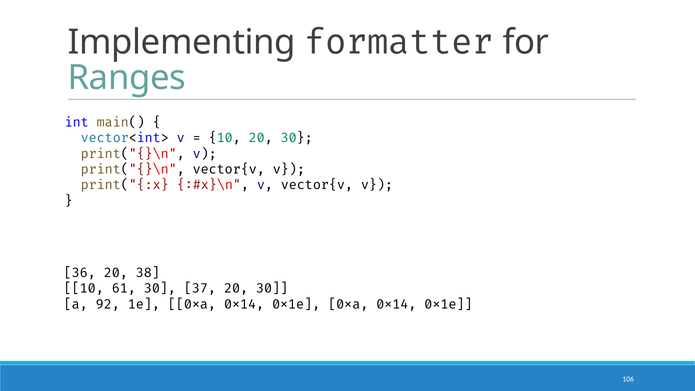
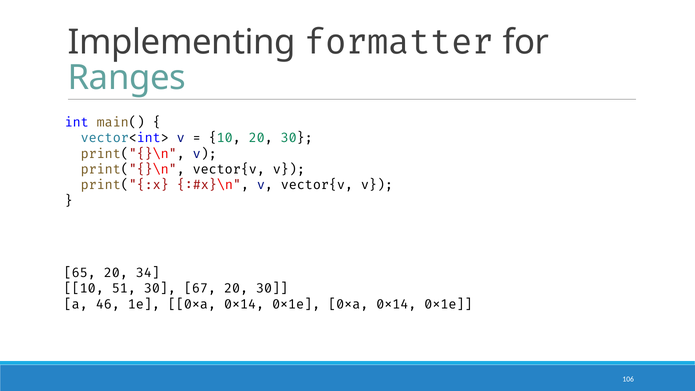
36: 36 -> 65 (80, 273)
38: 38 -> 34 (148, 273)
61: 61 -> 51 (124, 289)
37: 37 -> 67 (200, 289)
92: 92 -> 46 (108, 304)
